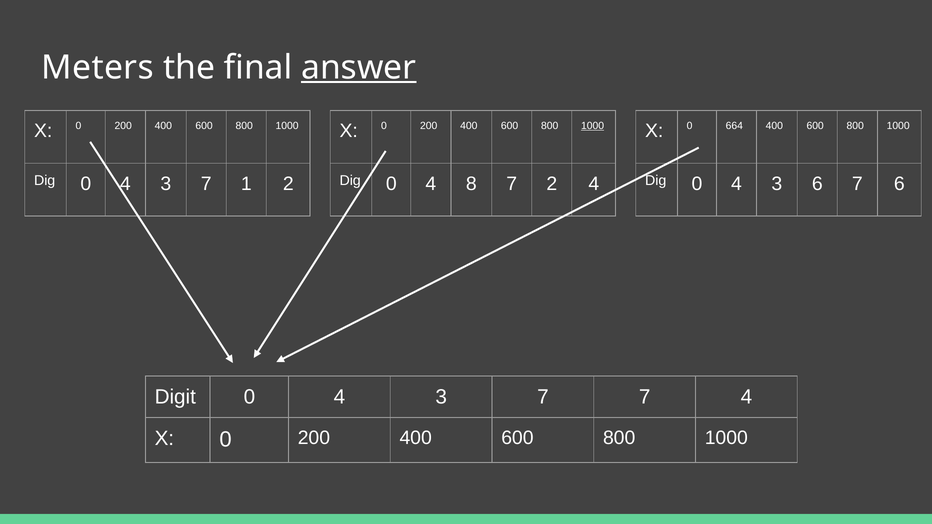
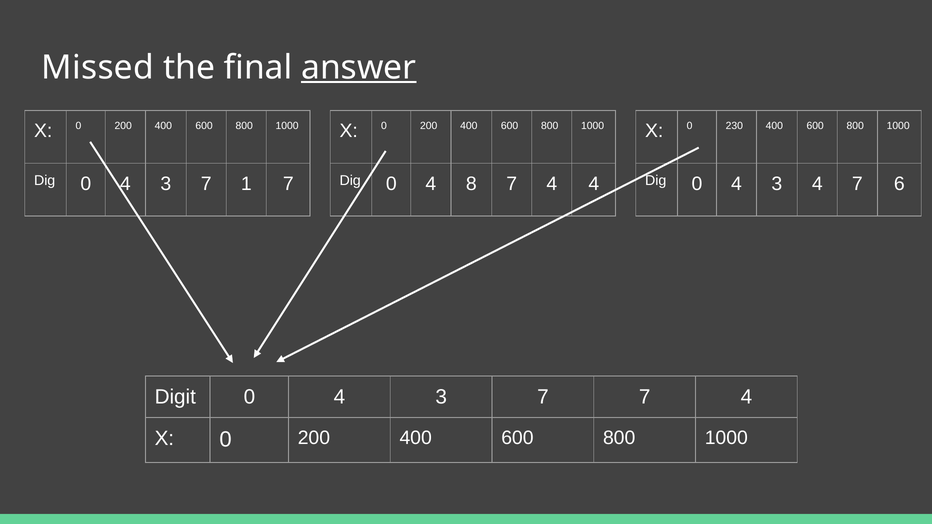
Meters: Meters -> Missed (98, 68)
1000 underline: present -> none (593, 126)
664: 664 -> 230 (734, 126)
1 2: 2 -> 7 (288, 184)
8 7 2: 2 -> 4 (552, 184)
3 6: 6 -> 4 (817, 184)
